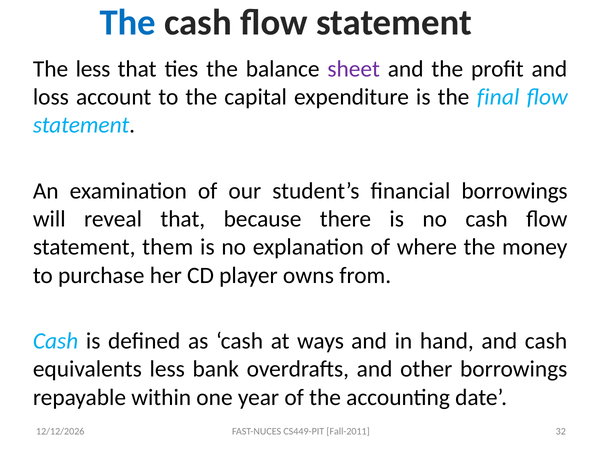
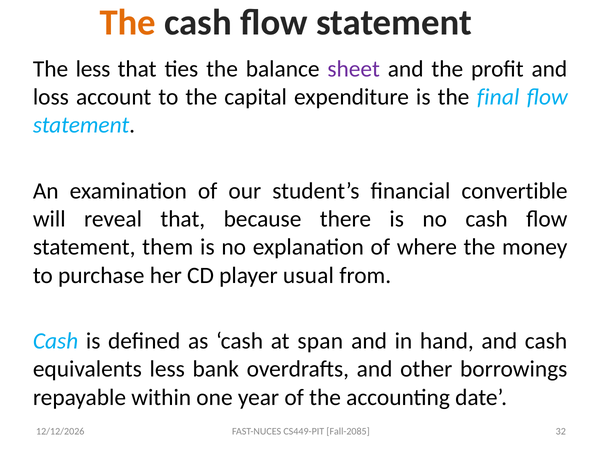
The colour: blue -> orange (128, 23)
financial borrowings: borrowings -> convertible (515, 191)
owns: owns -> usual (308, 275)
ways: ways -> span (320, 341)
Fall-2011: Fall-2011 -> Fall-2085 (348, 431)
